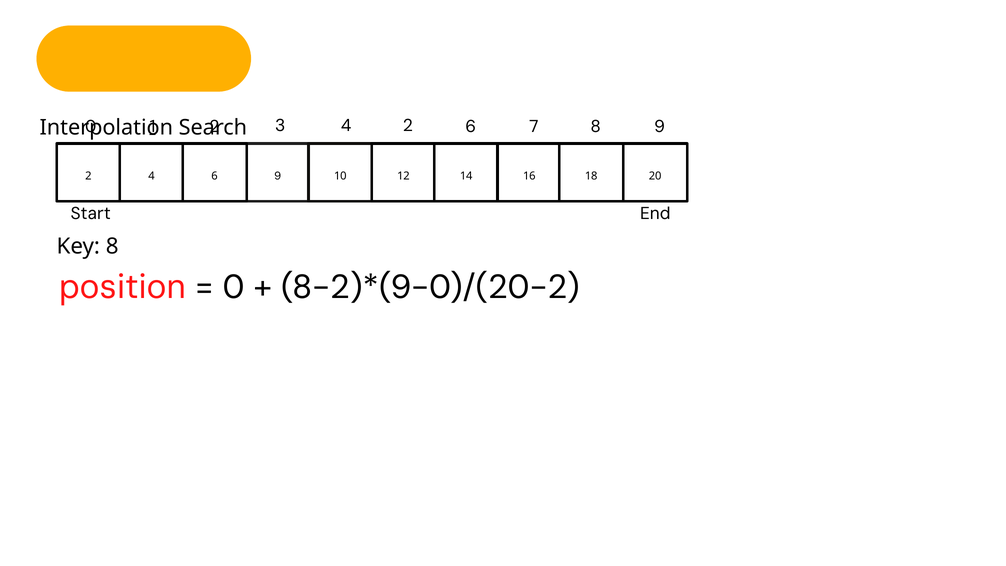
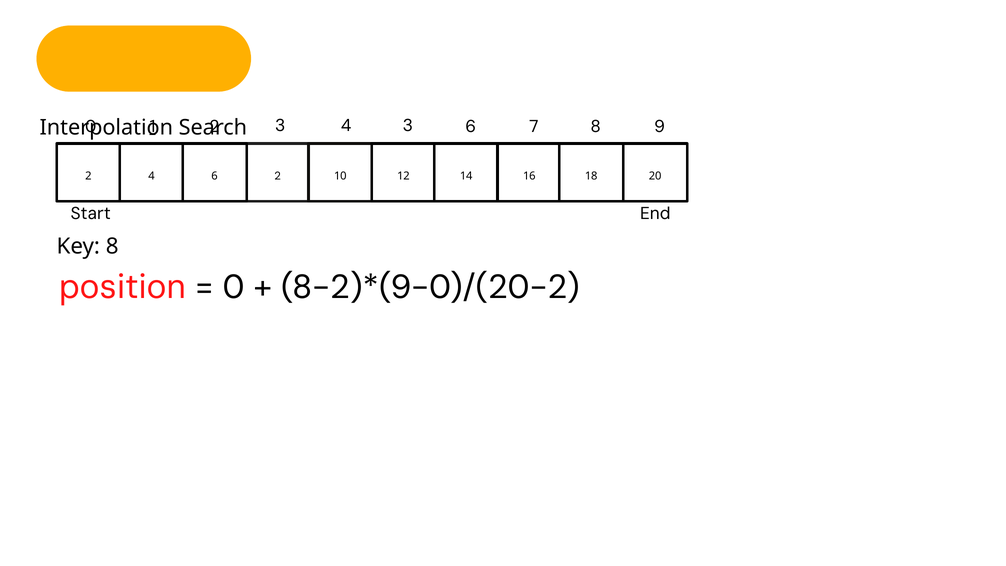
4 2: 2 -> 3 (408, 125)
2 9: 9 -> 2 (278, 176)
